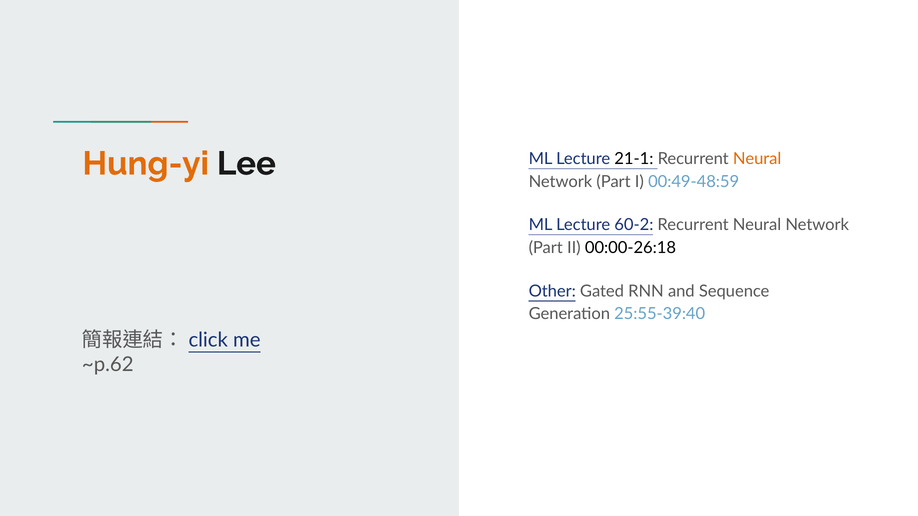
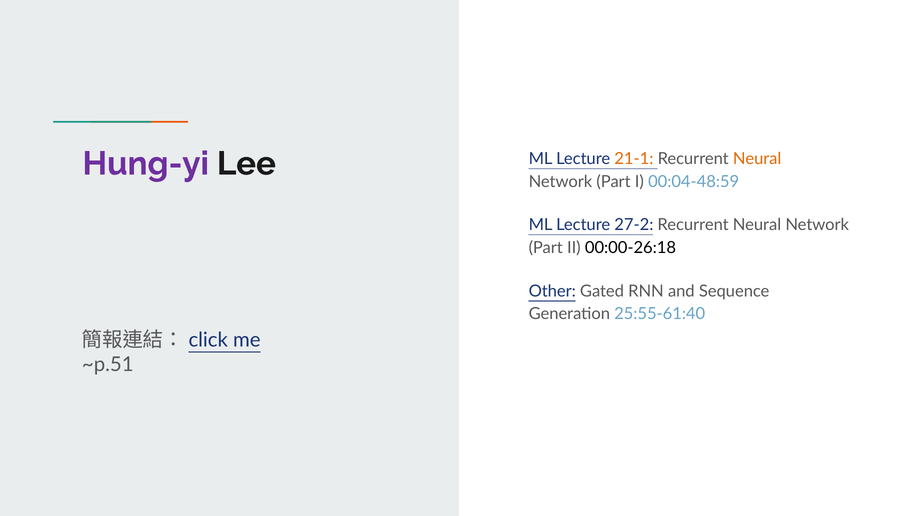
Hung-yi colour: orange -> purple (146, 164)
21-1 colour: black -> orange (634, 159)
00:49-48:59: 00:49-48:59 -> 00:04-48:59 (694, 182)
60-2: 60-2 -> 27-2 (634, 225)
25:55-39:40: 25:55-39:40 -> 25:55-61:40 (660, 314)
~p.62: ~p.62 -> ~p.51 (108, 365)
